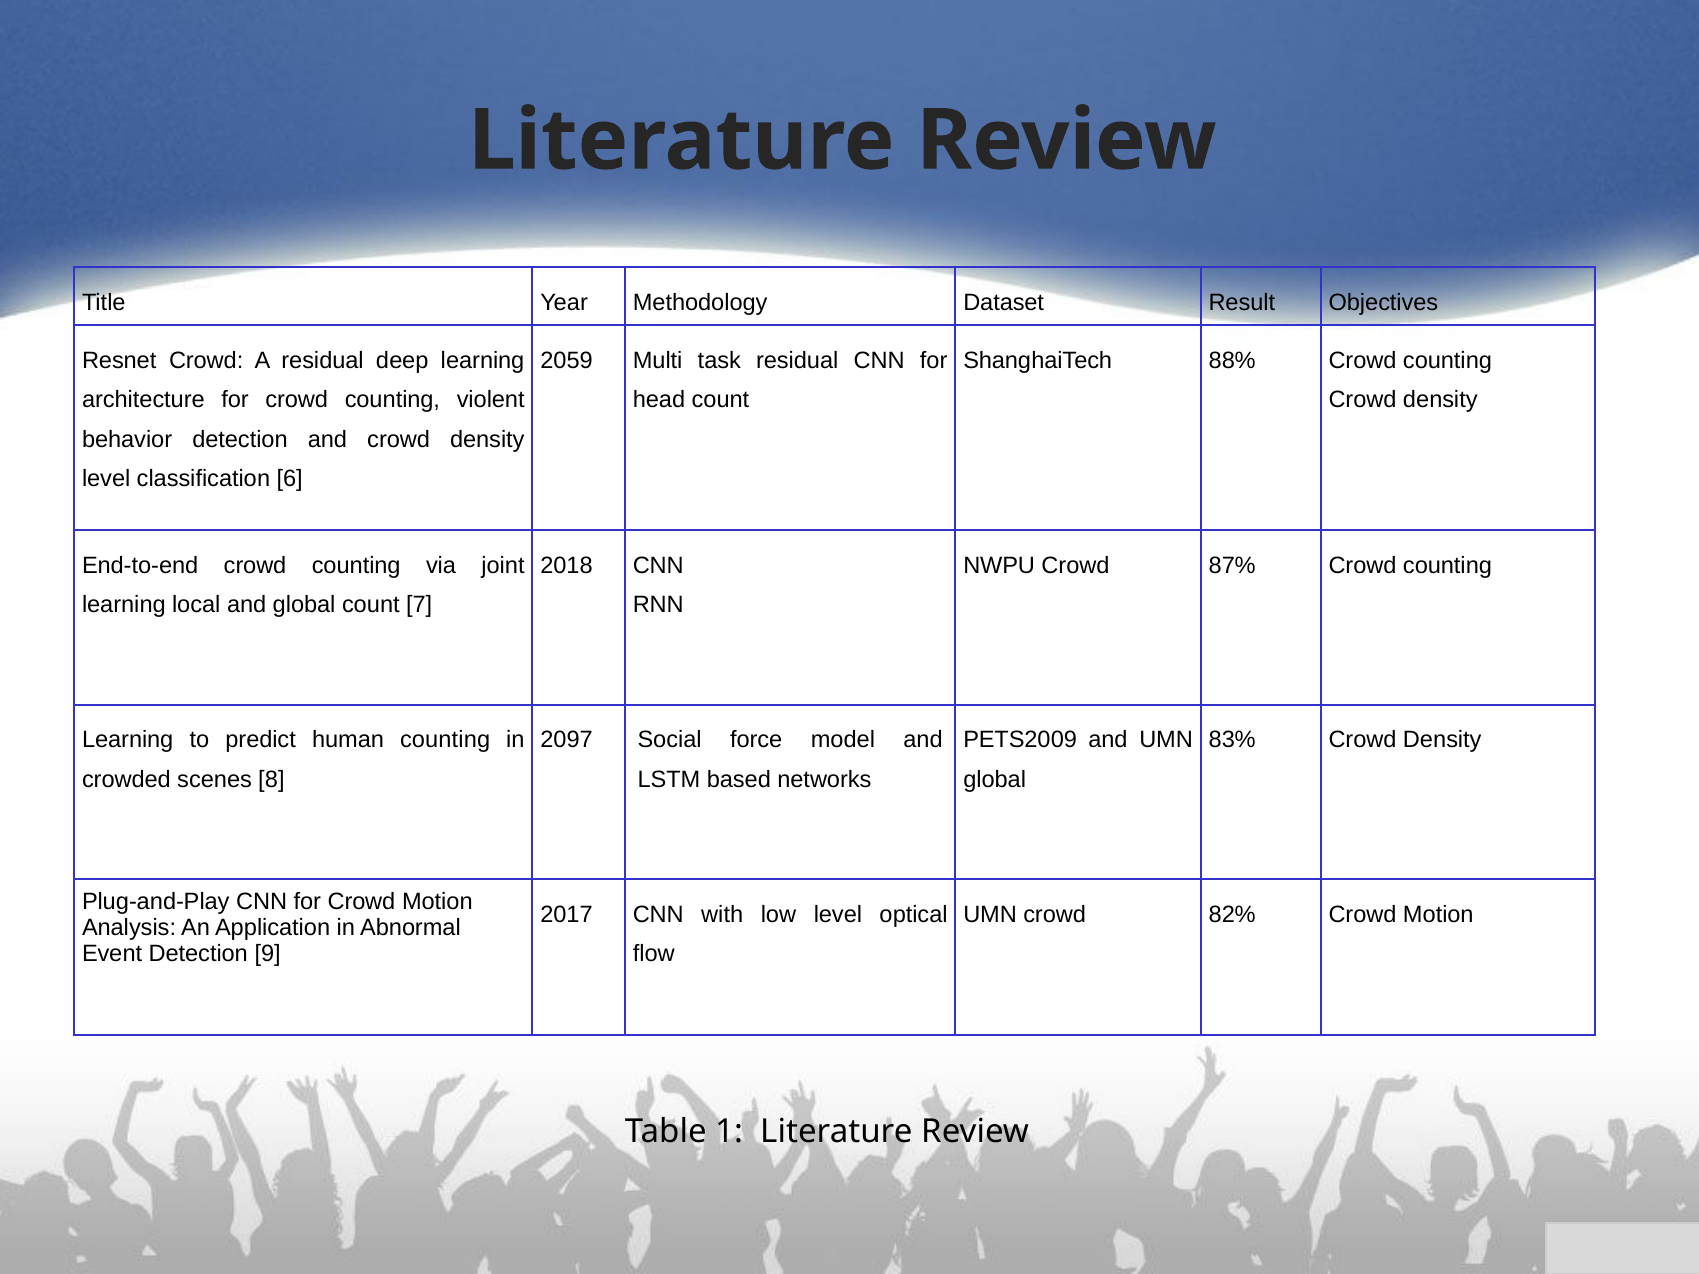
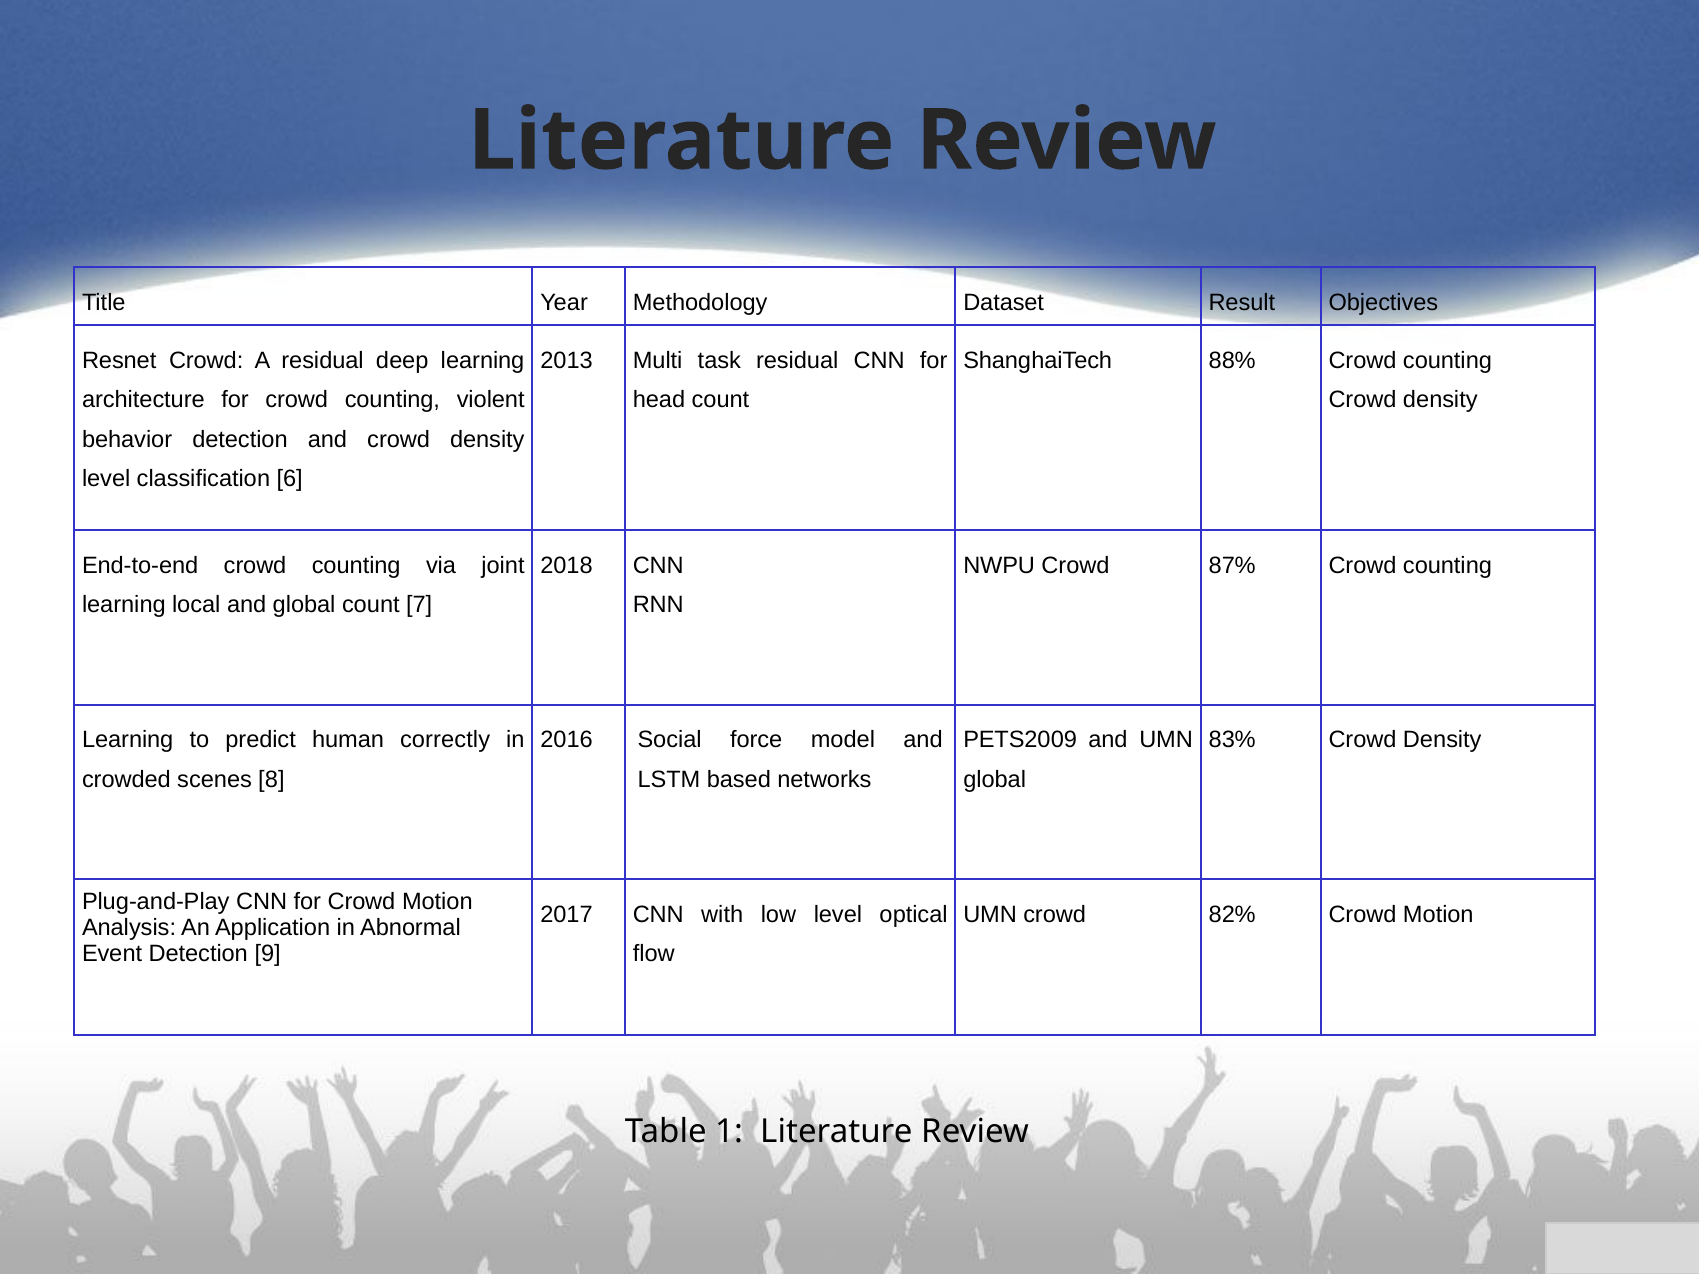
2059: 2059 -> 2013 (567, 361)
human counting: counting -> correctly (445, 740)
2097: 2097 -> 2016 (567, 740)
